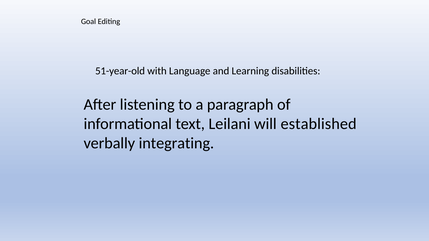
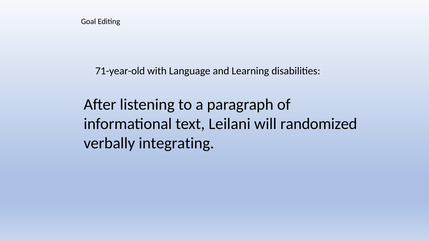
51-year-old: 51-year-old -> 71-year-old (120, 71)
established: established -> randomized (319, 124)
